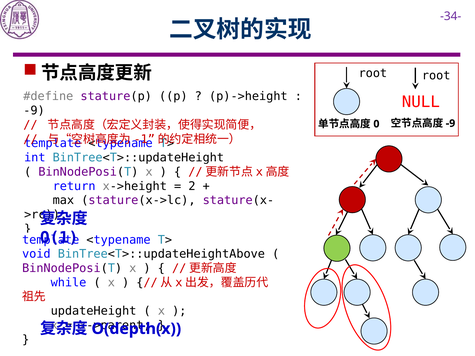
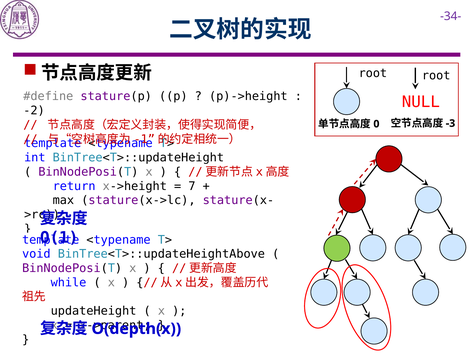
-9: -9 -> -2 (34, 111)
-9: -9 -> -3 (451, 123)
2: 2 -> 7 (192, 186)
